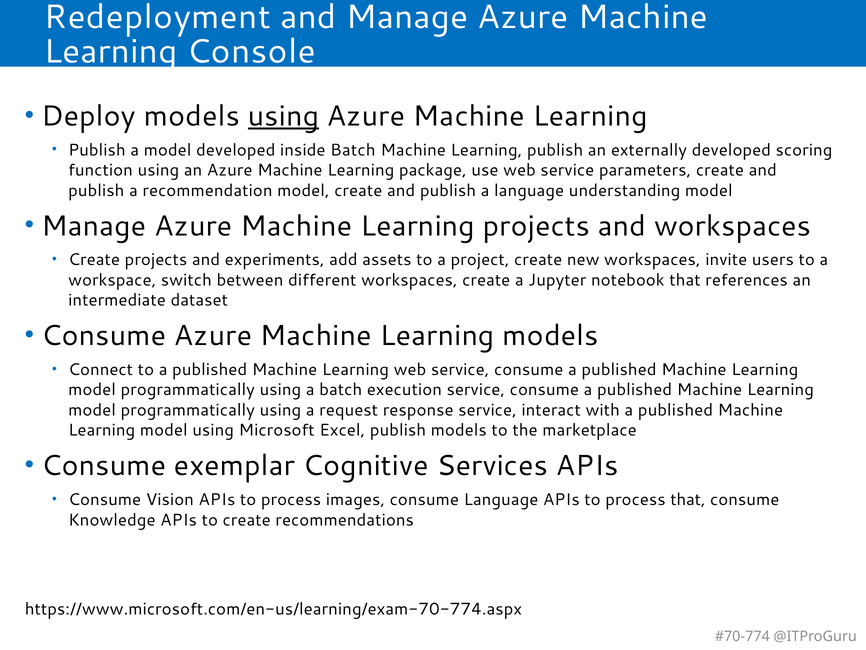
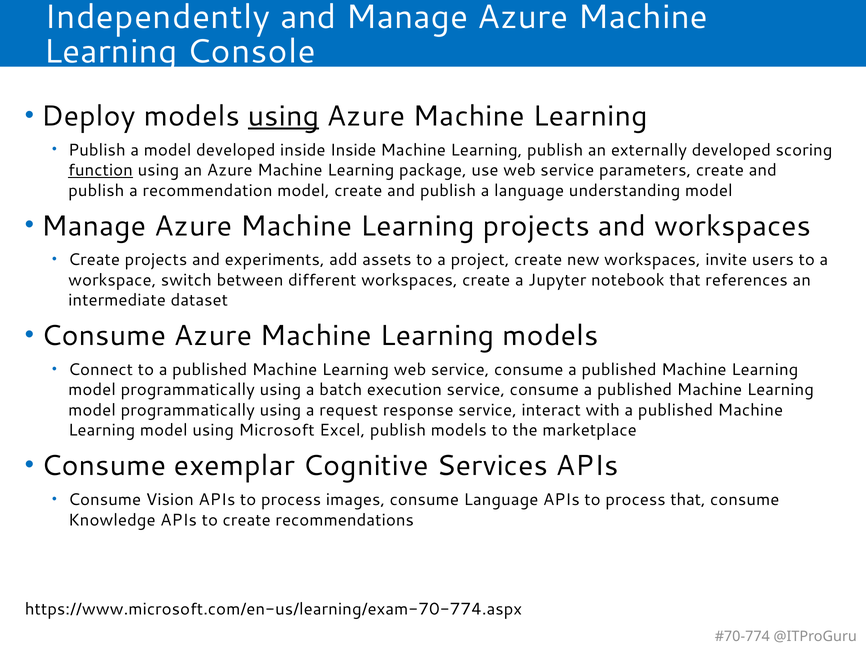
Redeployment: Redeployment -> Independently (157, 17)
inside Batch: Batch -> Inside (353, 150)
function underline: none -> present (100, 170)
